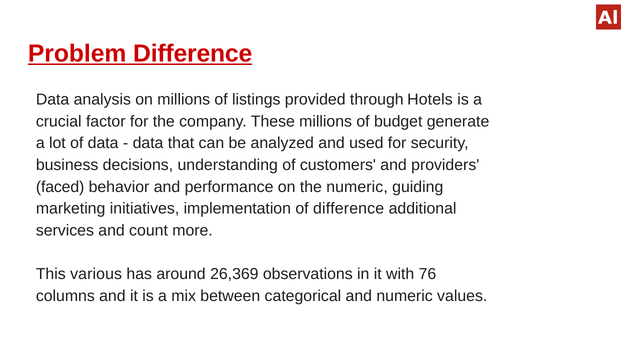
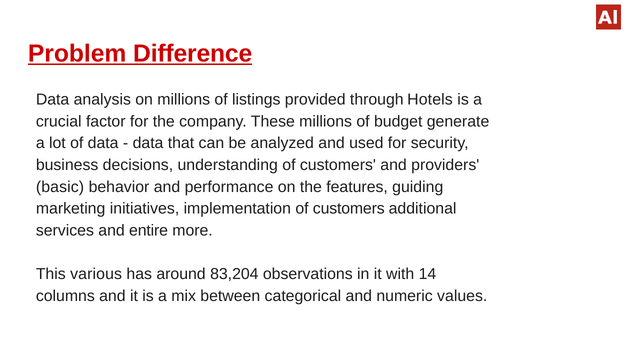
faced: faced -> basic (60, 187)
the numeric: numeric -> features (357, 187)
implementation of difference: difference -> customers (349, 209)
count: count -> entire (149, 231)
26,369: 26,369 -> 83,204 (234, 275)
76: 76 -> 14 (427, 275)
